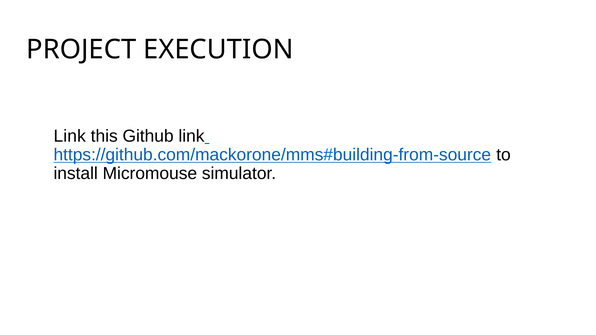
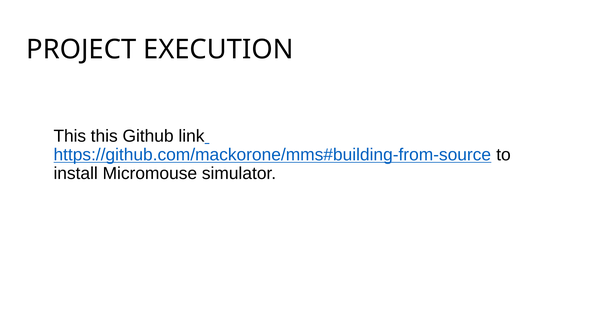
Link: Link -> This (70, 136)
